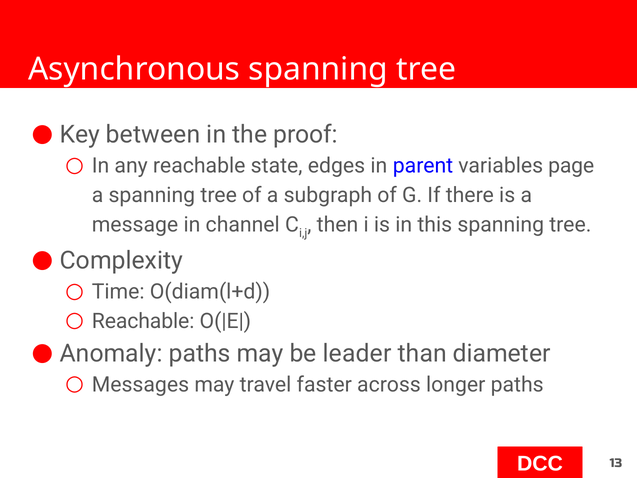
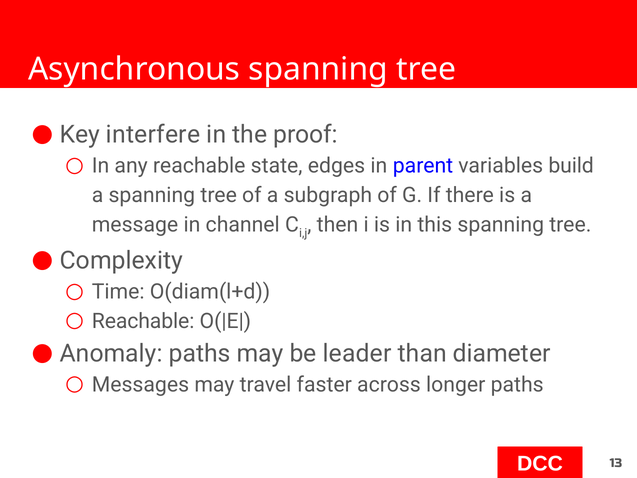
between: between -> interfere (153, 134)
page: page -> build (571, 166)
